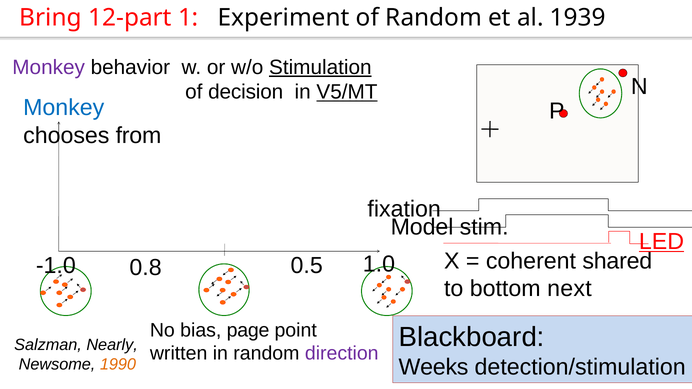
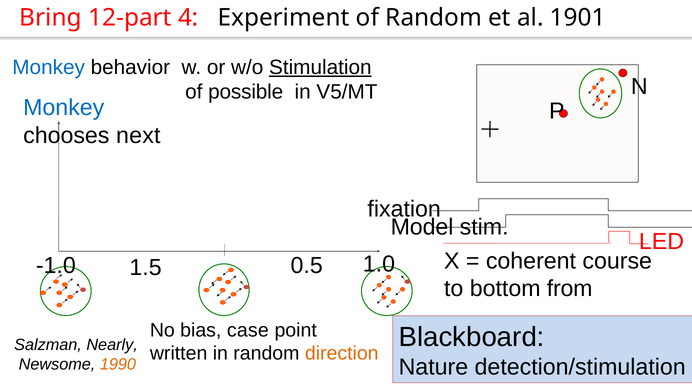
1: 1 -> 4 (188, 18)
1939: 1939 -> 1901 (578, 18)
Monkey colour: purple -> blue (49, 67)
decision: decision -> possible (246, 92)
V5/MT underline: present -> none (347, 92)
from: from -> next (138, 136)
LED underline: present -> none (661, 242)
shared: shared -> course (617, 261)
0.8: 0.8 -> 1.5 (146, 268)
next: next -> from (570, 289)
page: page -> case (248, 330)
direction colour: purple -> orange (342, 354)
Weeks: Weeks -> Nature (433, 367)
